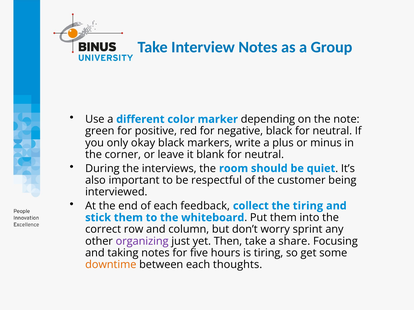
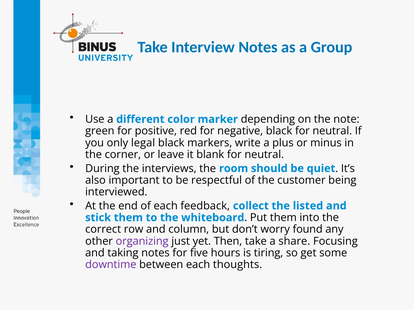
okay: okay -> legal (143, 143)
the tiring: tiring -> listed (308, 206)
sprint: sprint -> found (308, 230)
downtime colour: orange -> purple (111, 265)
